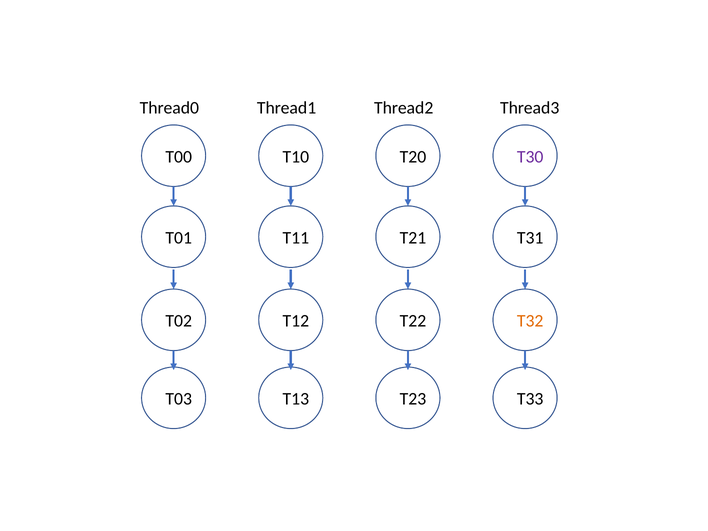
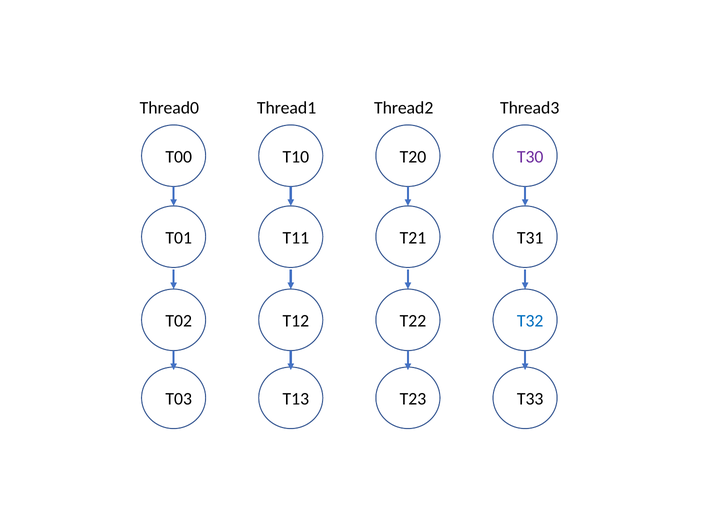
T32 colour: orange -> blue (530, 321)
